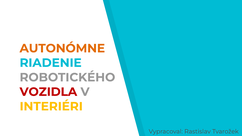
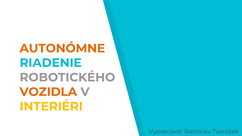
VOZIDLA colour: red -> orange (48, 92)
